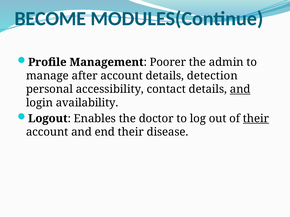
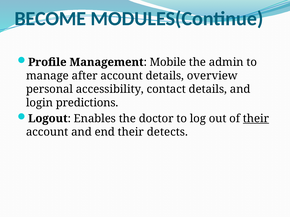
Poorer: Poorer -> Mobile (168, 62)
detection: detection -> overview (212, 76)
and underline: present -> none (240, 89)
availability: availability -> predictions (87, 103)
disease: disease -> detects (167, 132)
